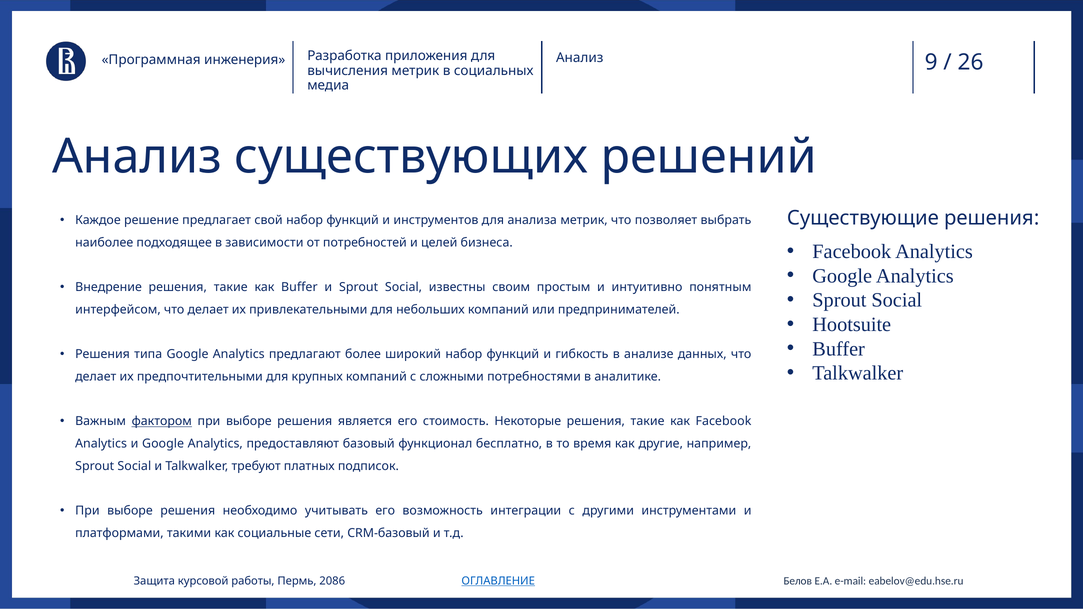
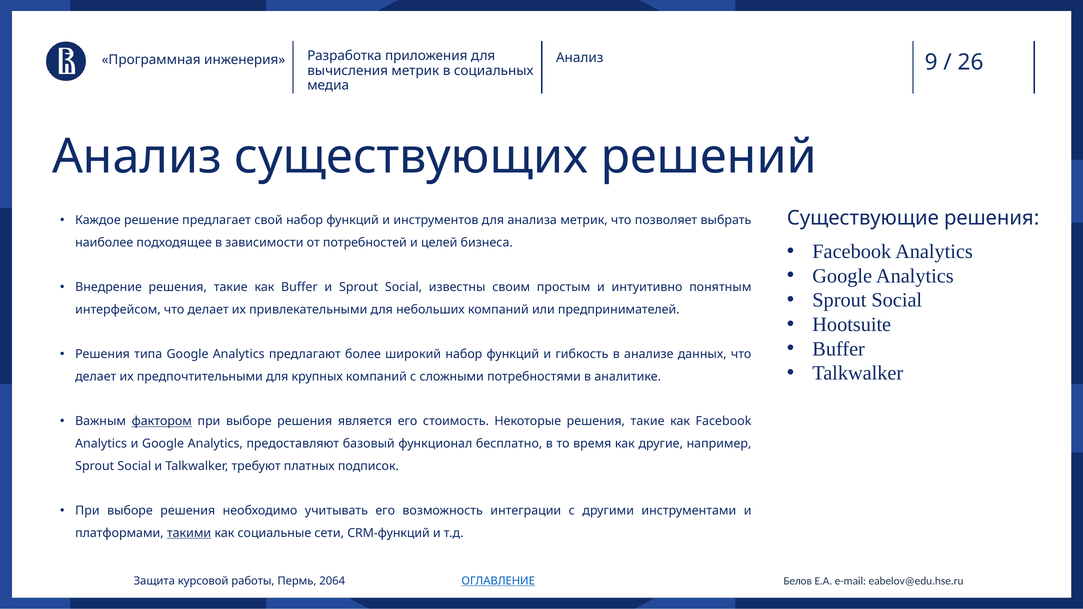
такими underline: none -> present (189, 533)
CRM-базовый: CRM-базовый -> CRM-функций (389, 533)
2086: 2086 -> 2064 (332, 581)
